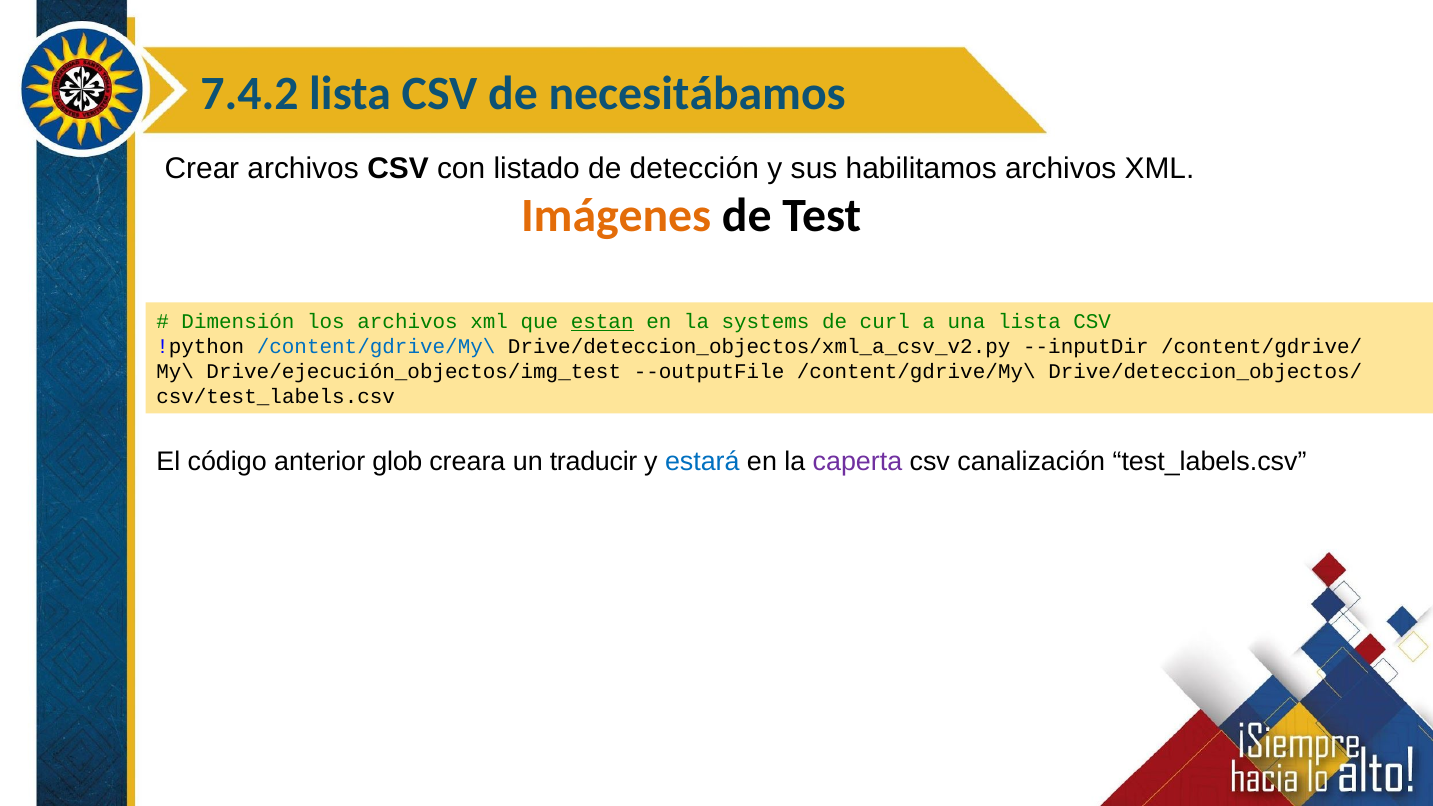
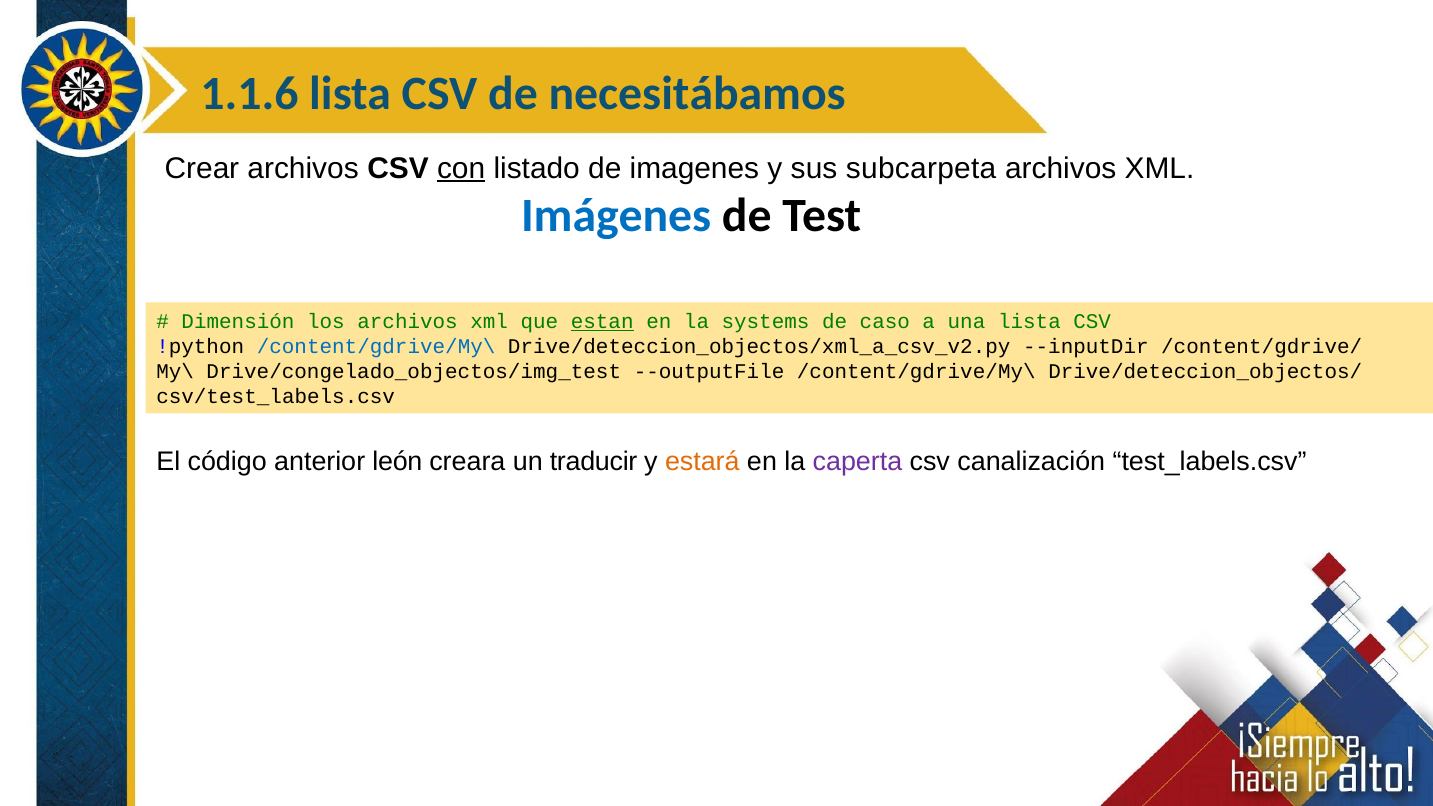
7.4.2: 7.4.2 -> 1.1.6 (249, 93)
con underline: none -> present (461, 168)
detección: detección -> imagenes (694, 168)
habilitamos: habilitamos -> subcarpeta (921, 168)
Imágenes colour: orange -> blue (616, 216)
curl: curl -> caso (885, 322)
Drive/ejecución_objectos/img_test: Drive/ejecución_objectos/img_test -> Drive/congelado_objectos/img_test (414, 372)
glob: glob -> león (397, 462)
estará colour: blue -> orange (702, 462)
